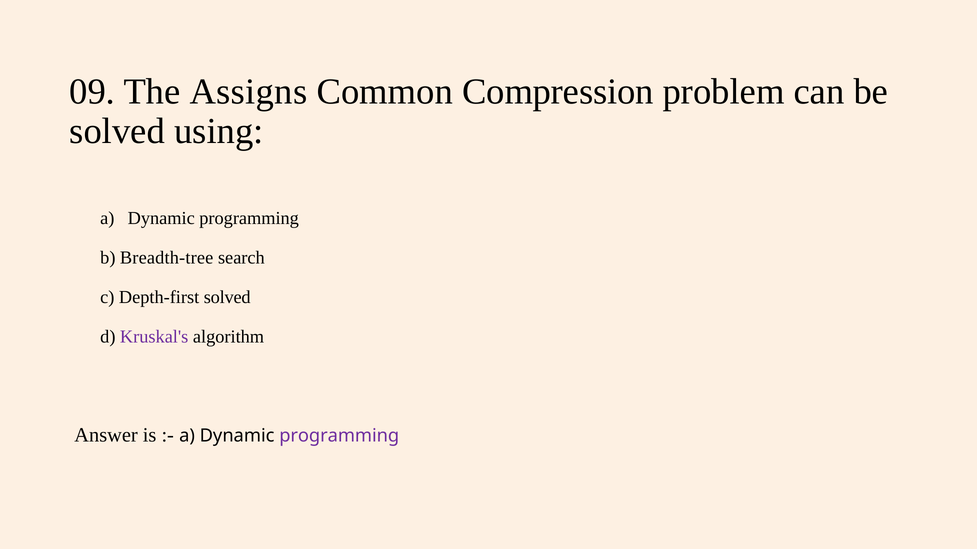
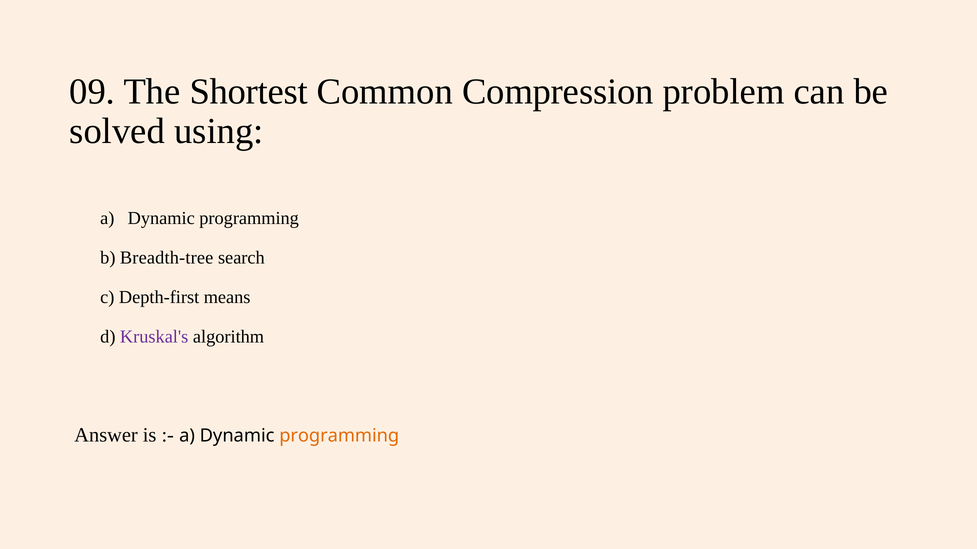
Assigns: Assigns -> Shortest (249, 92)
Depth-first solved: solved -> means (227, 297)
programming colour: purple -> orange (339, 436)
